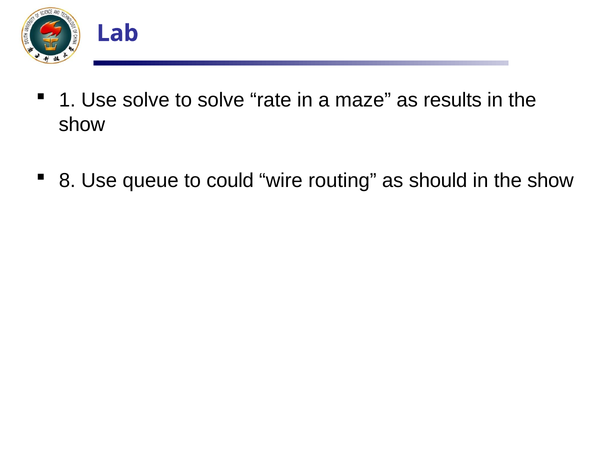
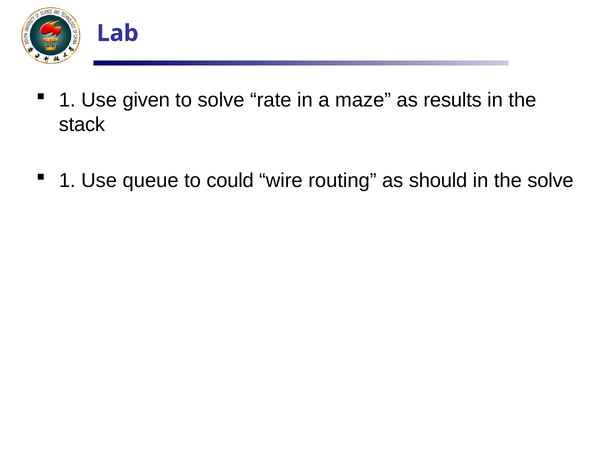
Use solve: solve -> given (146, 100)
show: show -> stack (82, 124)
8: 8 -> 1 (67, 181)
show: show -> solve (551, 181)
